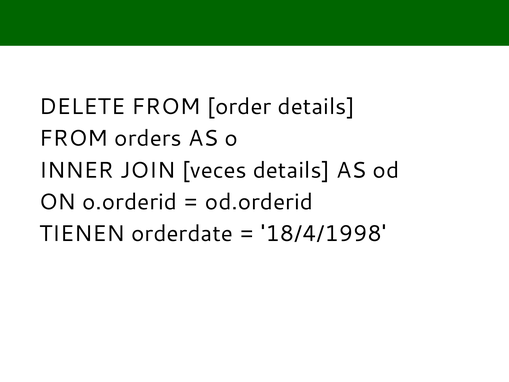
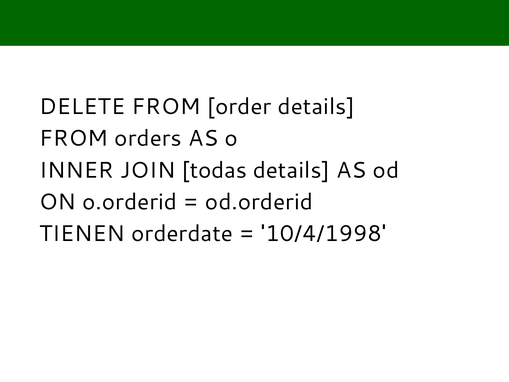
veces: veces -> todas (214, 170)
18/4/1998: 18/4/1998 -> 10/4/1998 (324, 233)
